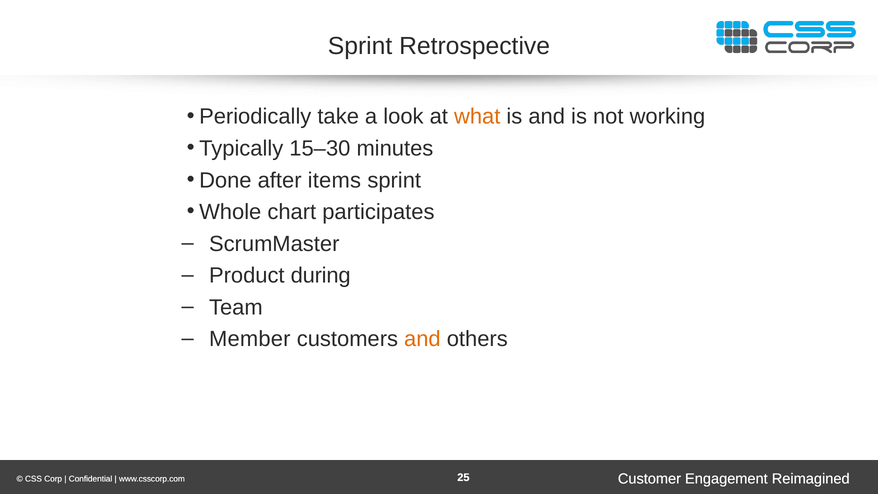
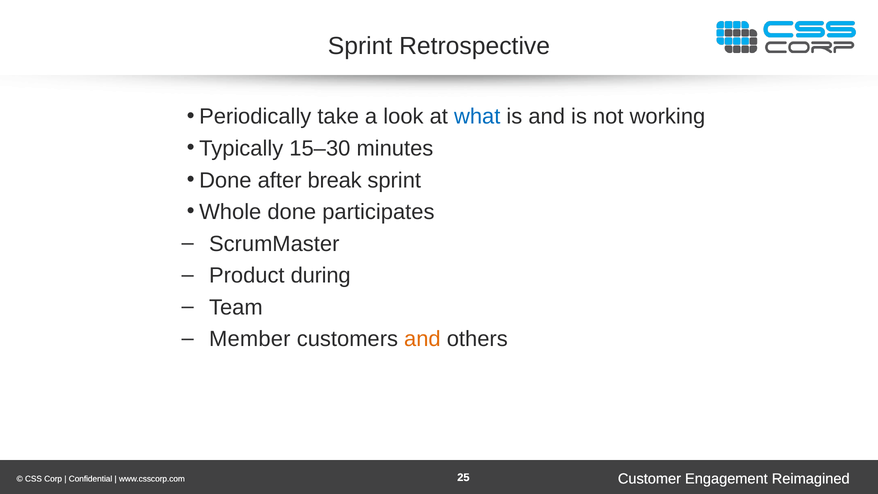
what colour: orange -> blue (477, 117)
items: items -> break (335, 180)
Whole chart: chart -> done (292, 212)
